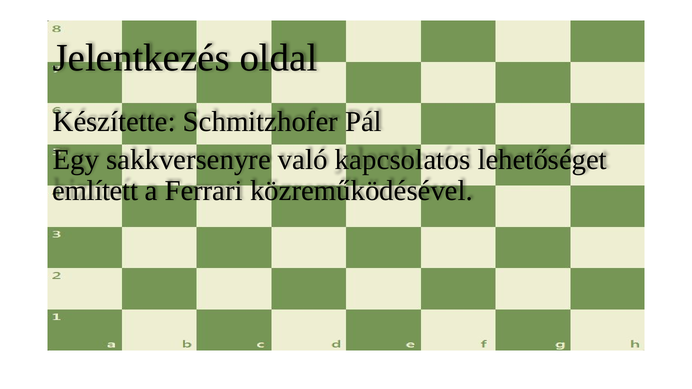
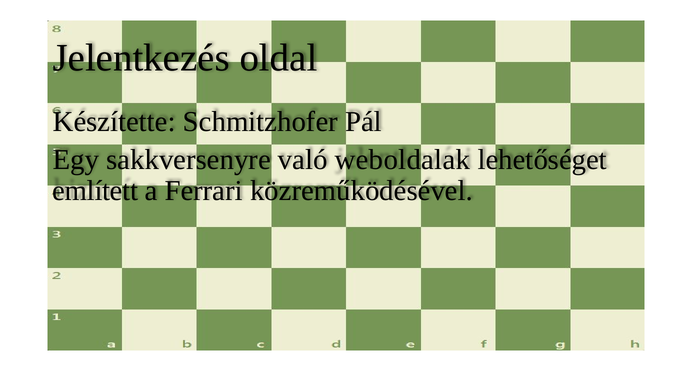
kapcsolatos: kapcsolatos -> weboldalak (402, 160)
